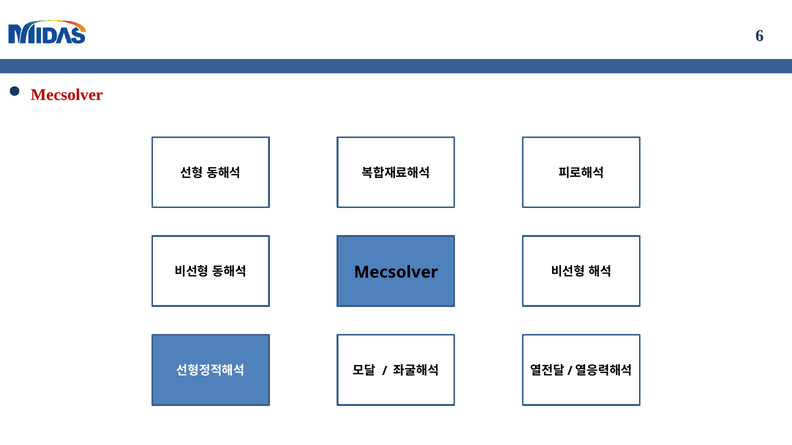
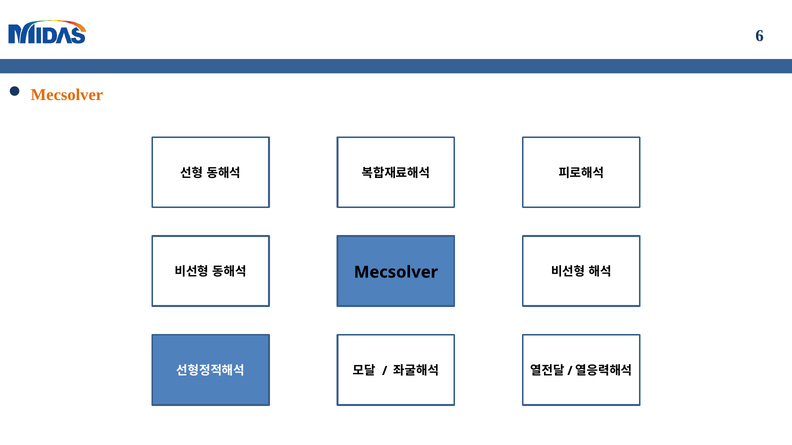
Mecsolver colour: red -> orange (67, 95)
